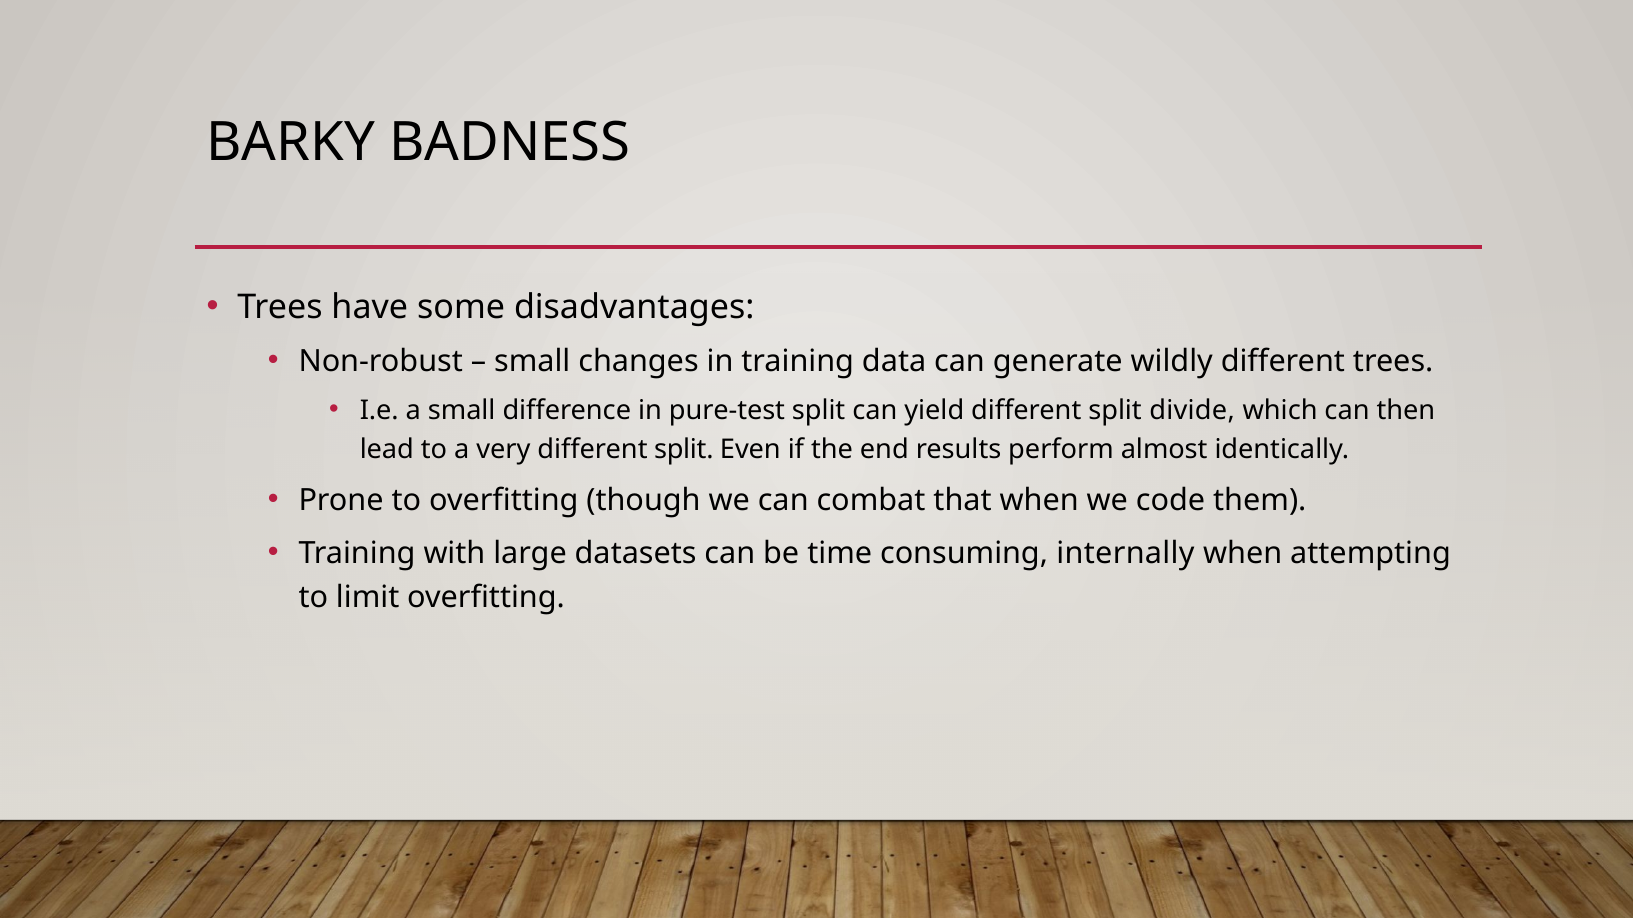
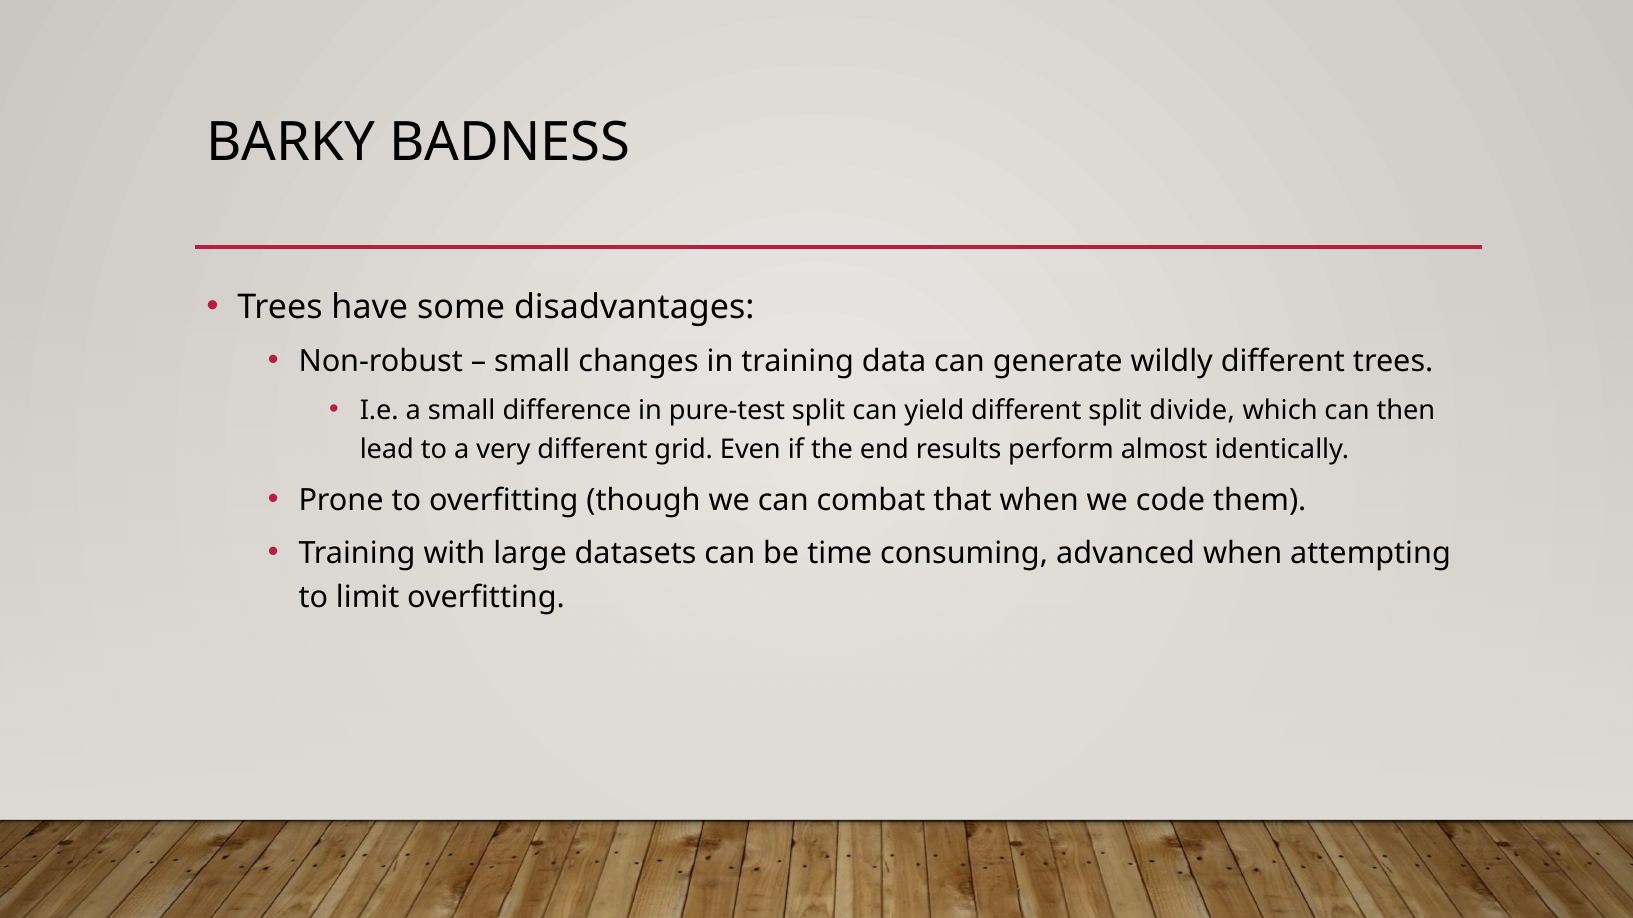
very different split: split -> grid (684, 450)
internally: internally -> advanced (1126, 553)
